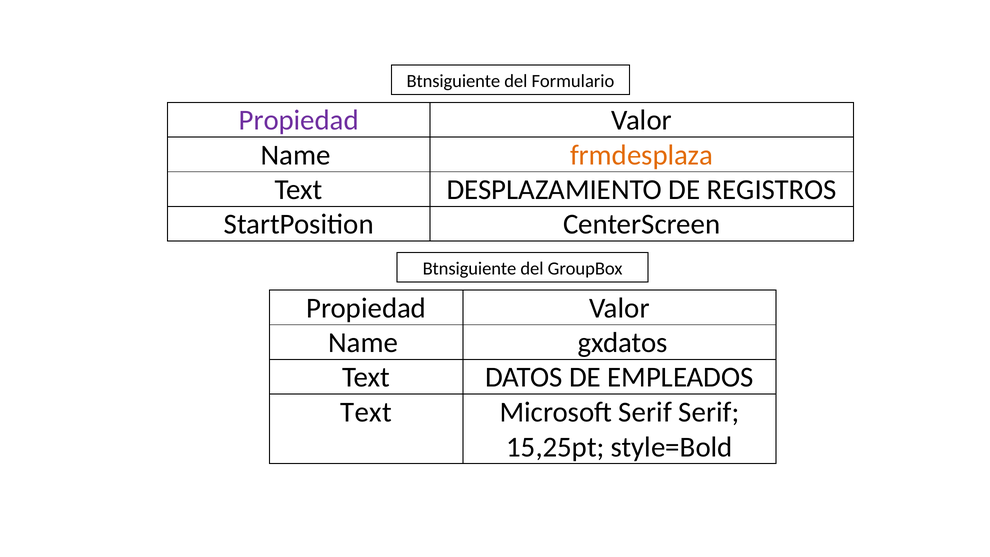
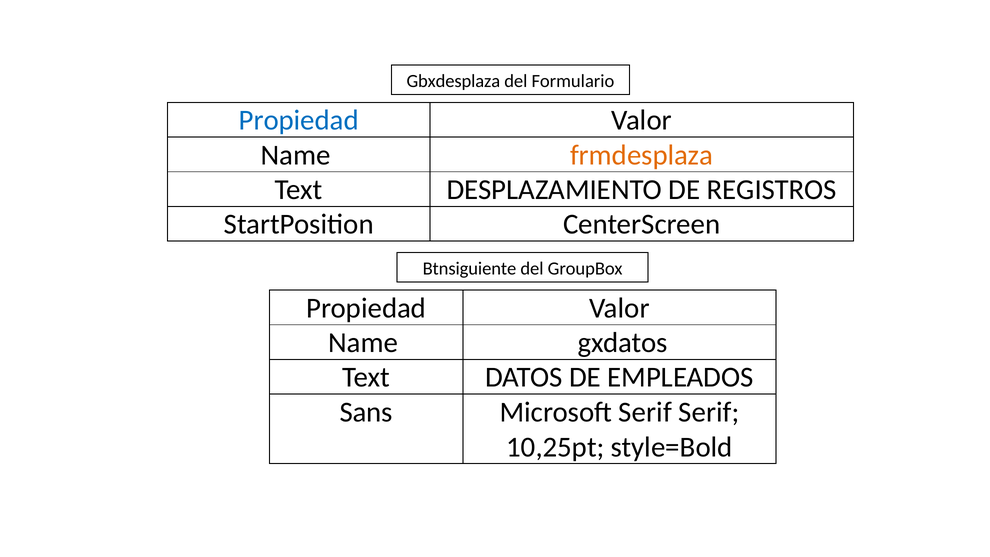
Btnsiguiente: Btnsiguiente -> Gbxdesplaza (453, 81)
Propiedad colour: purple -> blue (299, 120)
Text: Text -> Sans (366, 412)
15,25pt: 15,25pt -> 10,25pt (555, 447)
